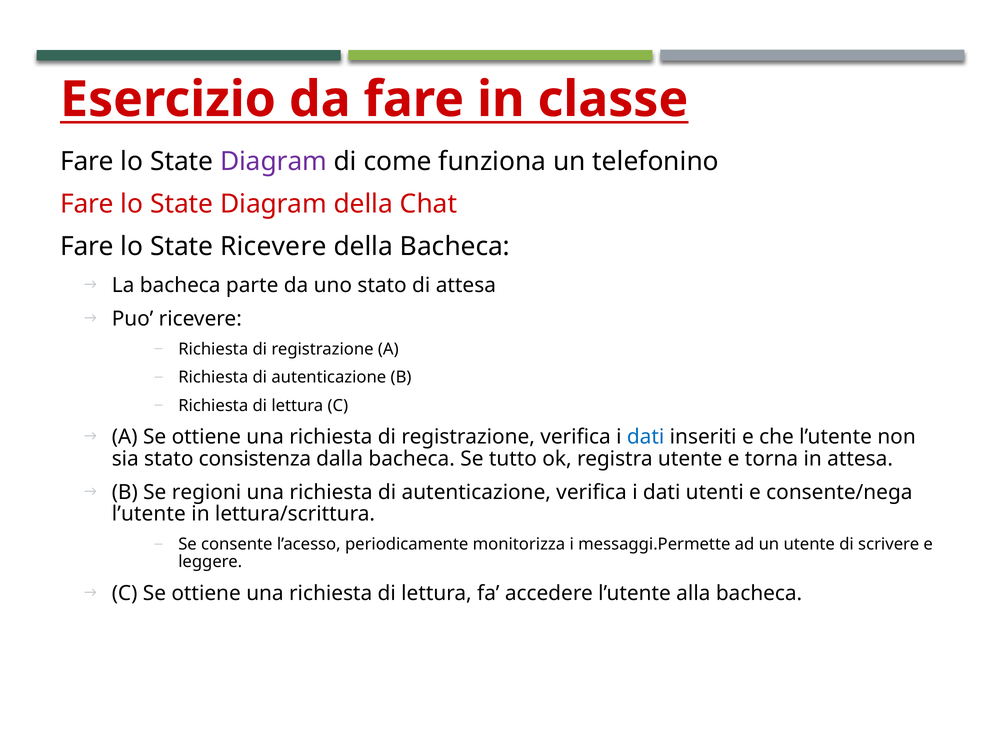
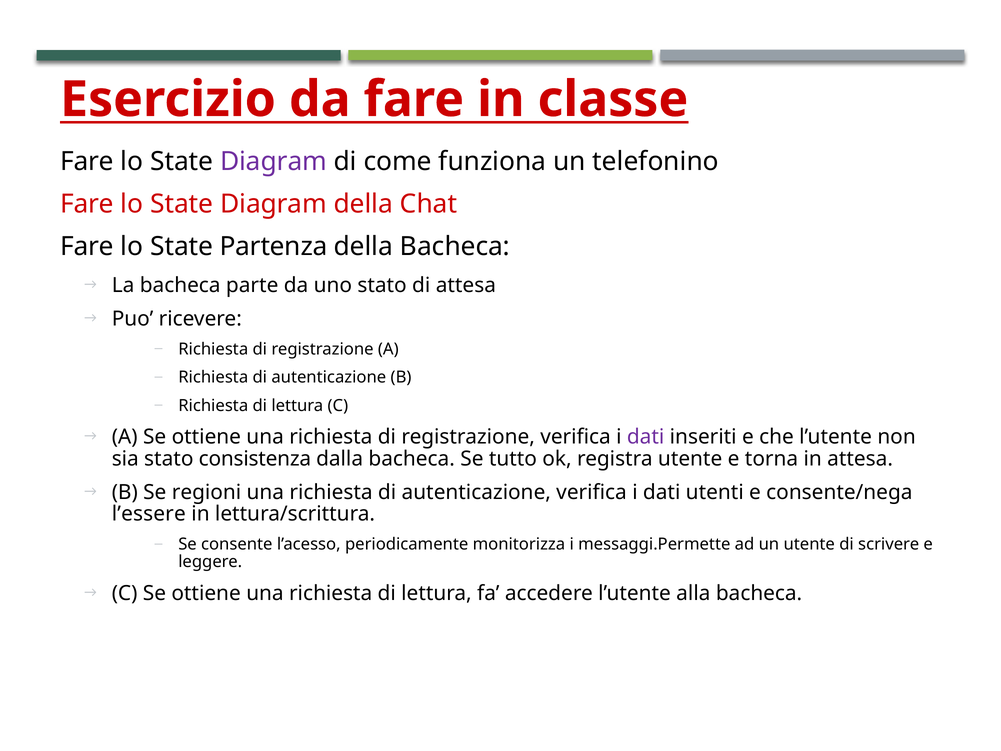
State Ricevere: Ricevere -> Partenza (274, 247)
dati colour: blue -> purple (646, 437)
l’utente: l’utente -> l’essere (149, 514)
